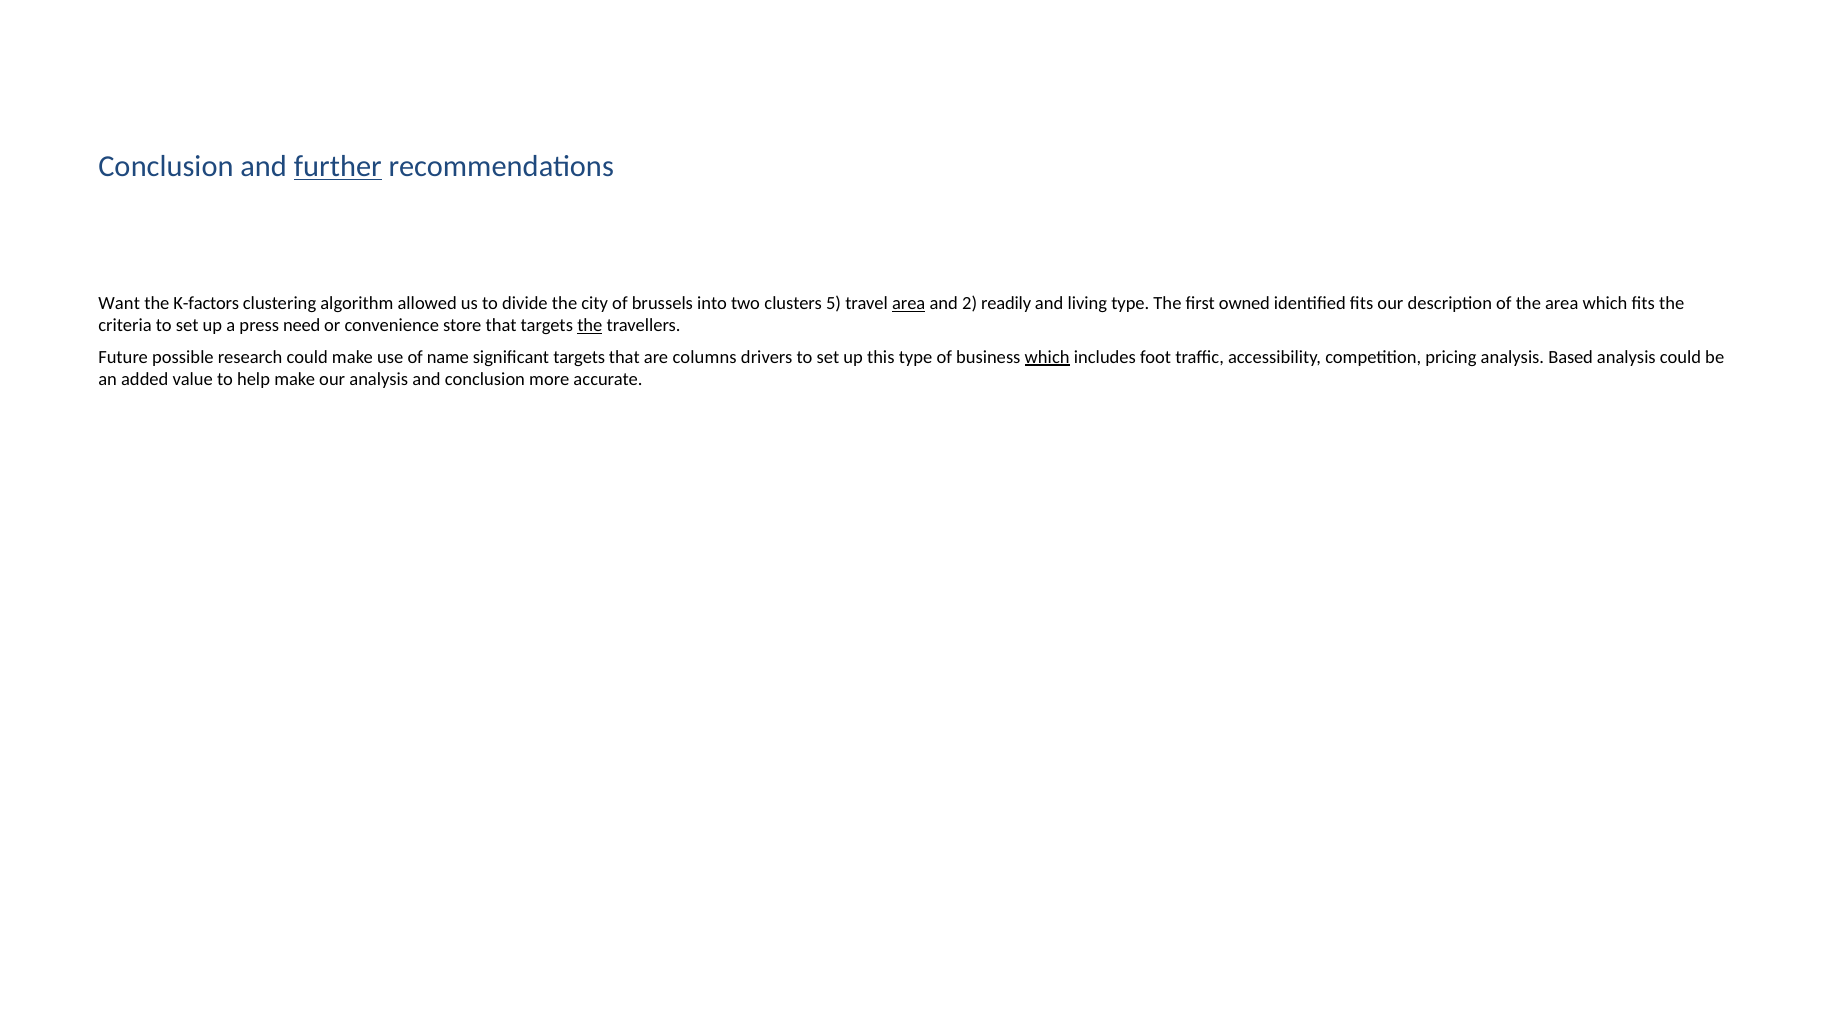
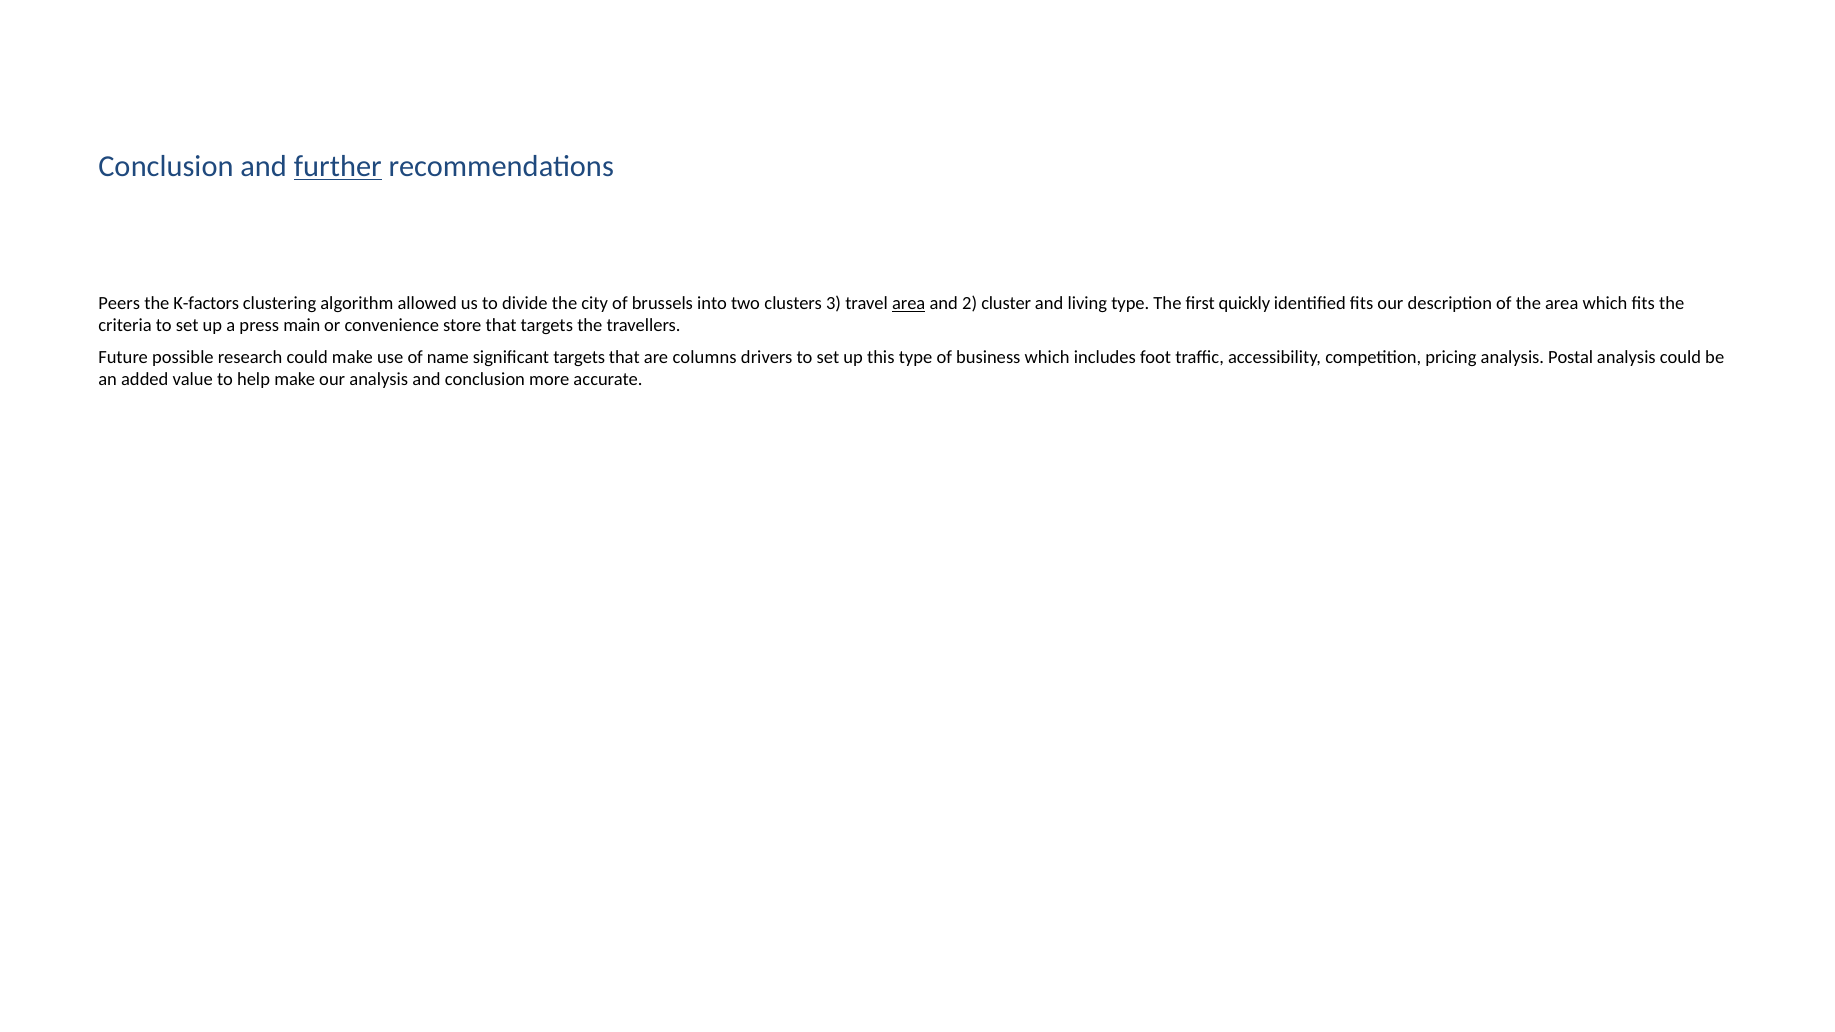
Want: Want -> Peers (119, 303)
5: 5 -> 3 (834, 303)
readily: readily -> cluster (1006, 303)
owned: owned -> quickly (1244, 303)
need: need -> main (302, 326)
the underline: present -> none (590, 326)
which underline: present -> none (1047, 357)
Based: Based -> Postal (1571, 357)
